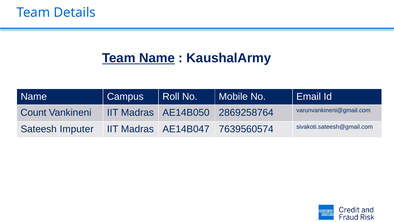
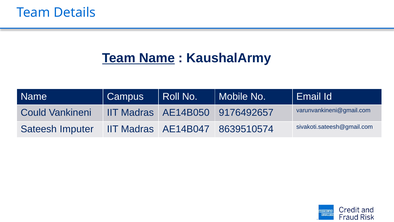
Count: Count -> Could (33, 112)
2869258764: 2869258764 -> 9176492657 (246, 112)
7639560574: 7639560574 -> 8639510574 (246, 129)
